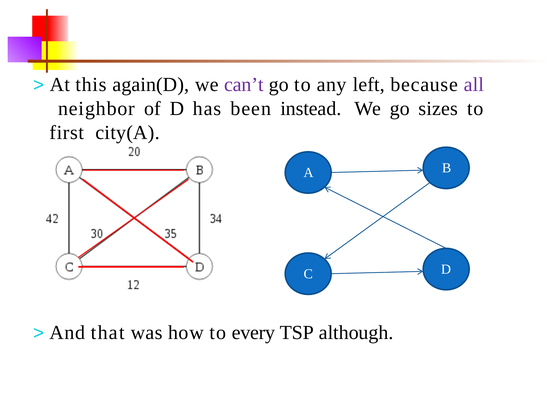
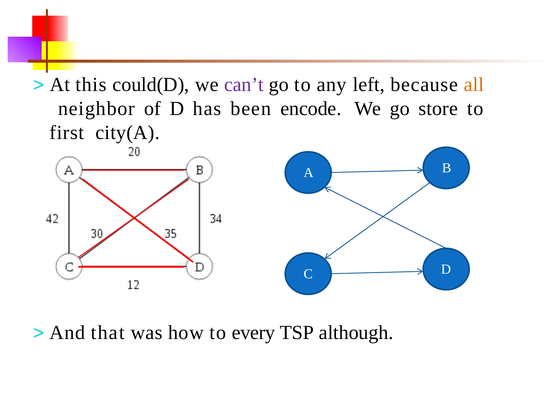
again(D: again(D -> could(D (151, 85)
all colour: purple -> orange (474, 85)
instead: instead -> encode (311, 109)
sizes: sizes -> store (438, 109)
